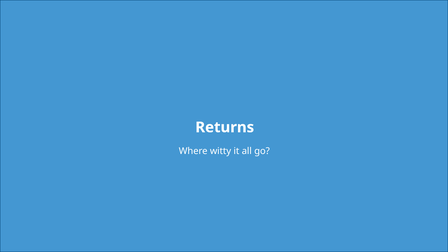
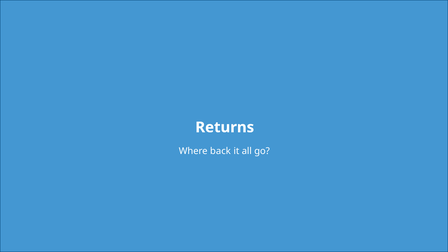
witty: witty -> back (220, 151)
